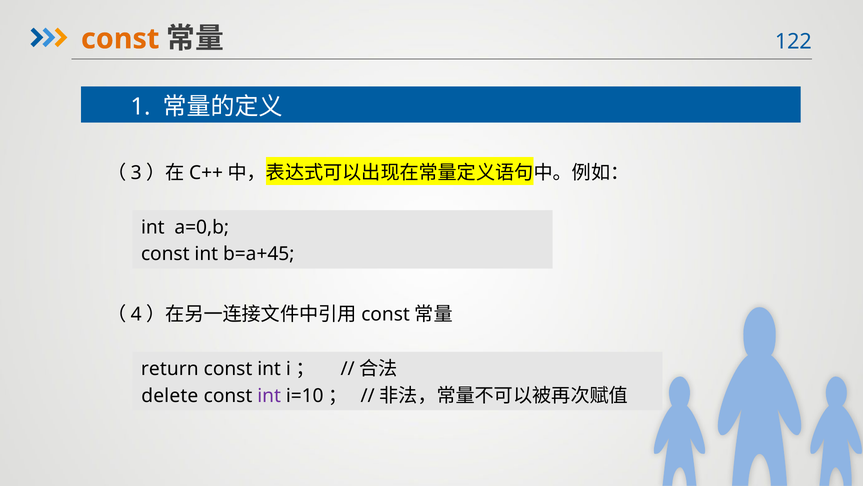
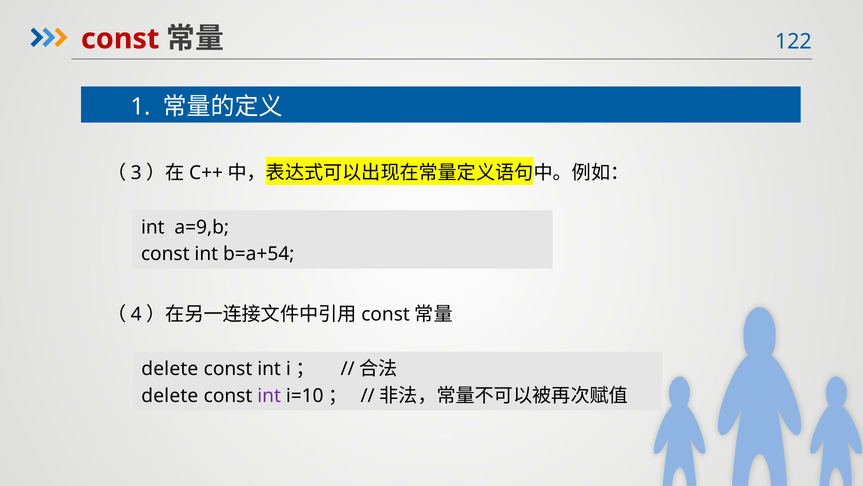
const colour: orange -> red (120, 39)
a=0,b: a=0,b -> a=9,b (202, 227)
b=a+45: b=a+45 -> b=a+54 (259, 254)
return: return -> delete (170, 369)
